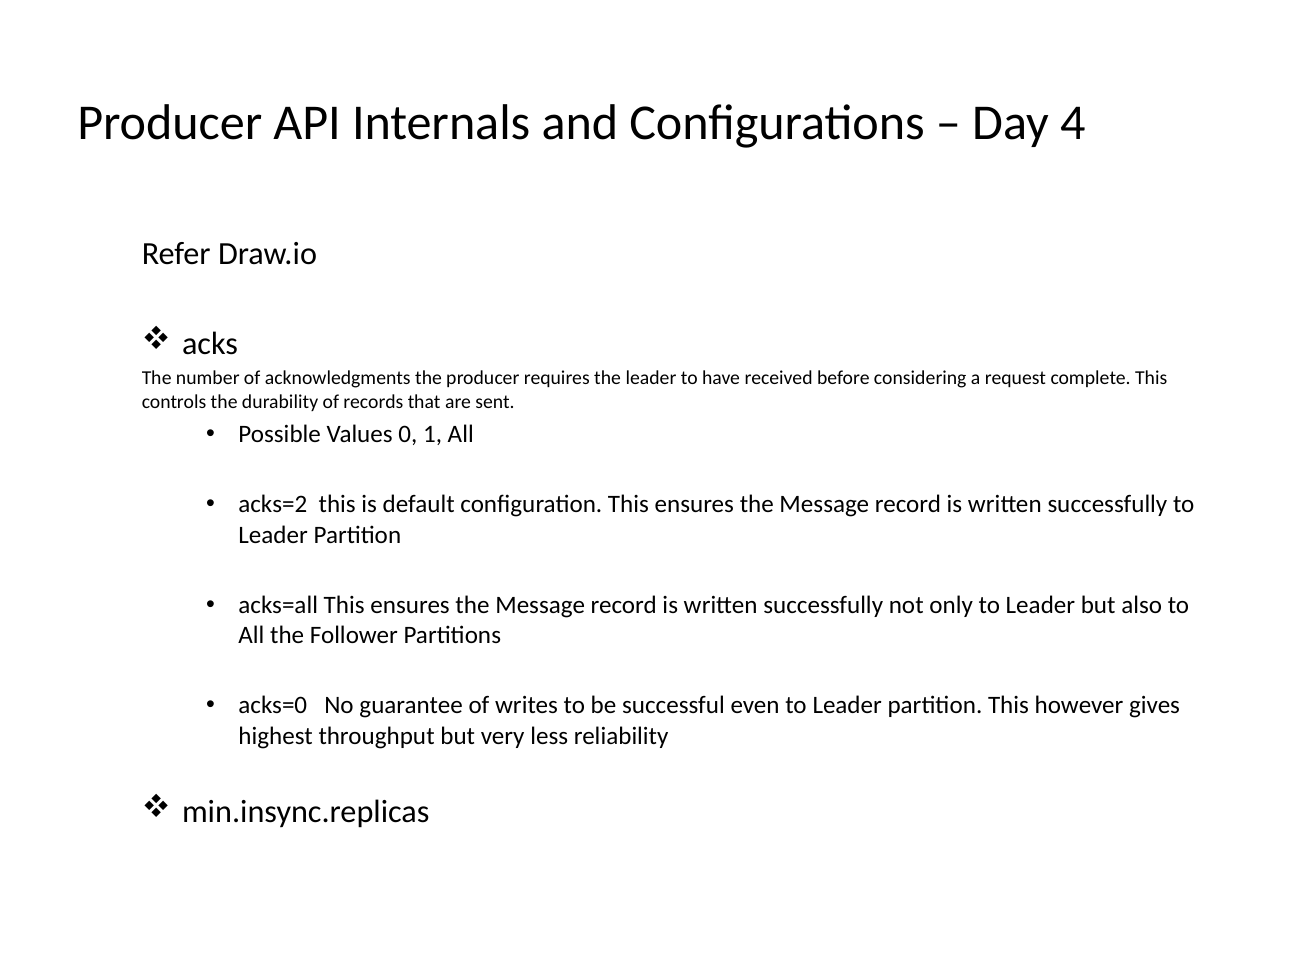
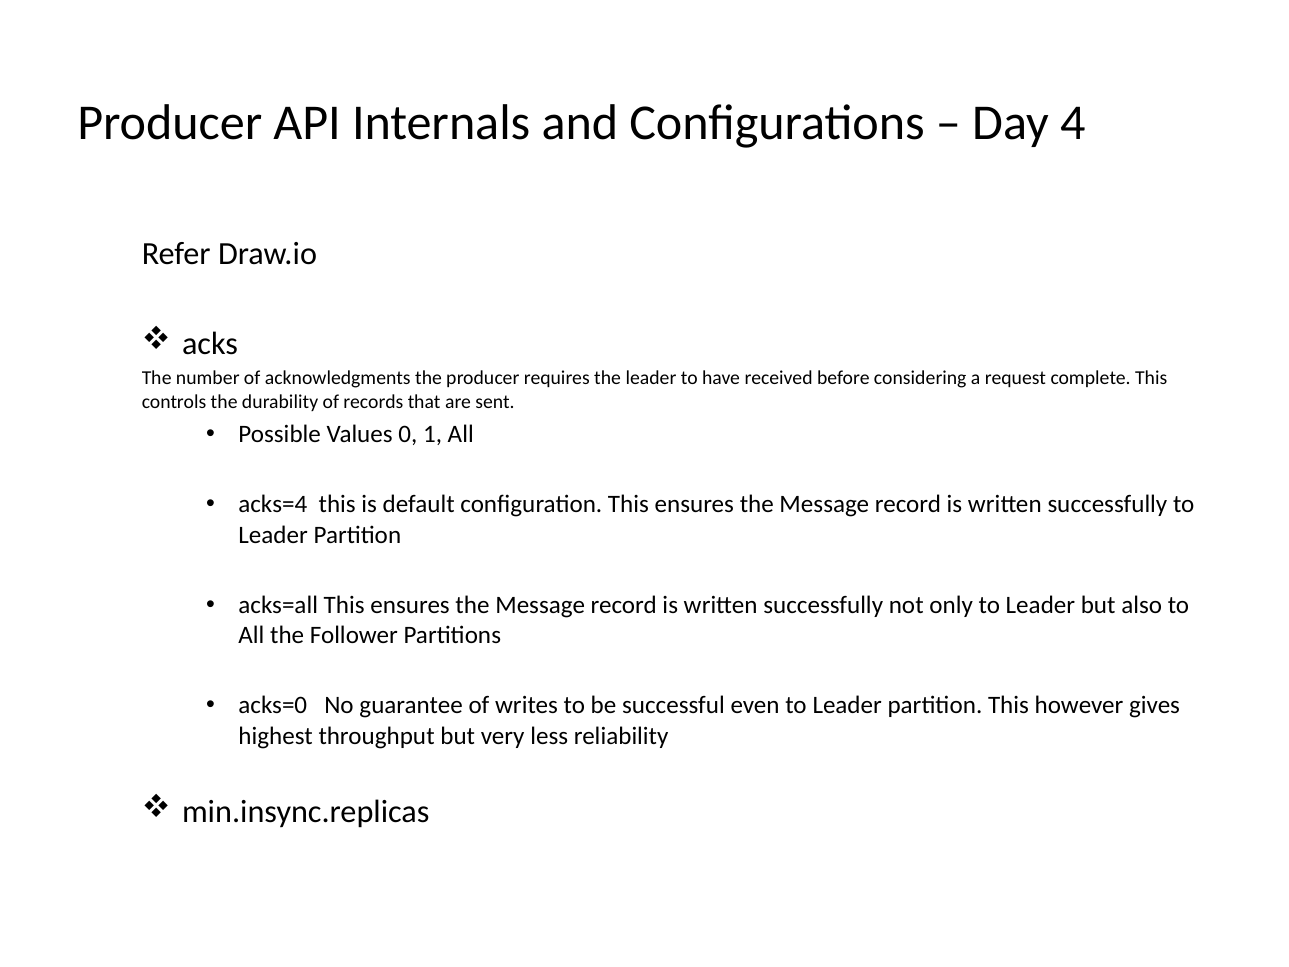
acks=2: acks=2 -> acks=4 (273, 504)
